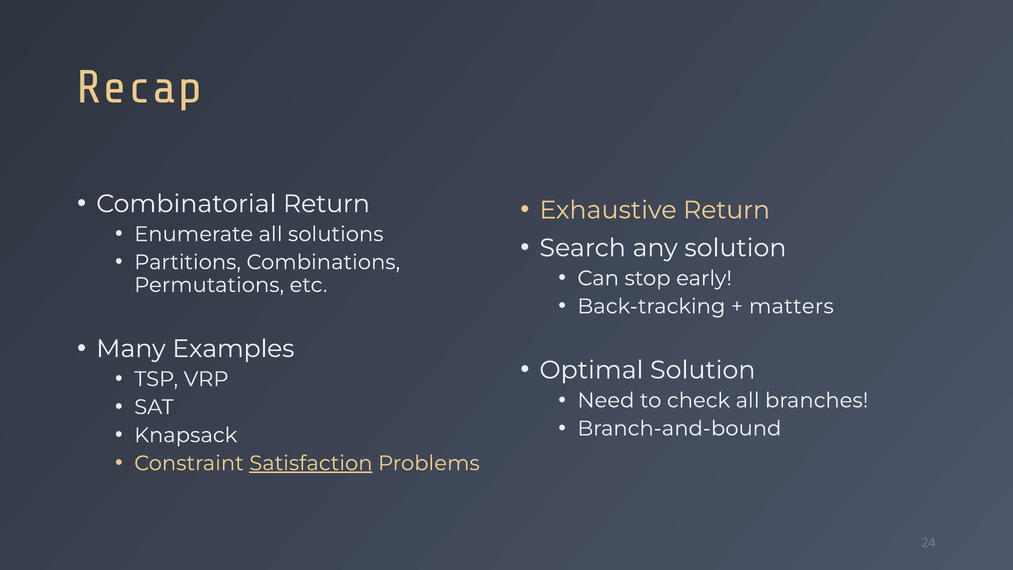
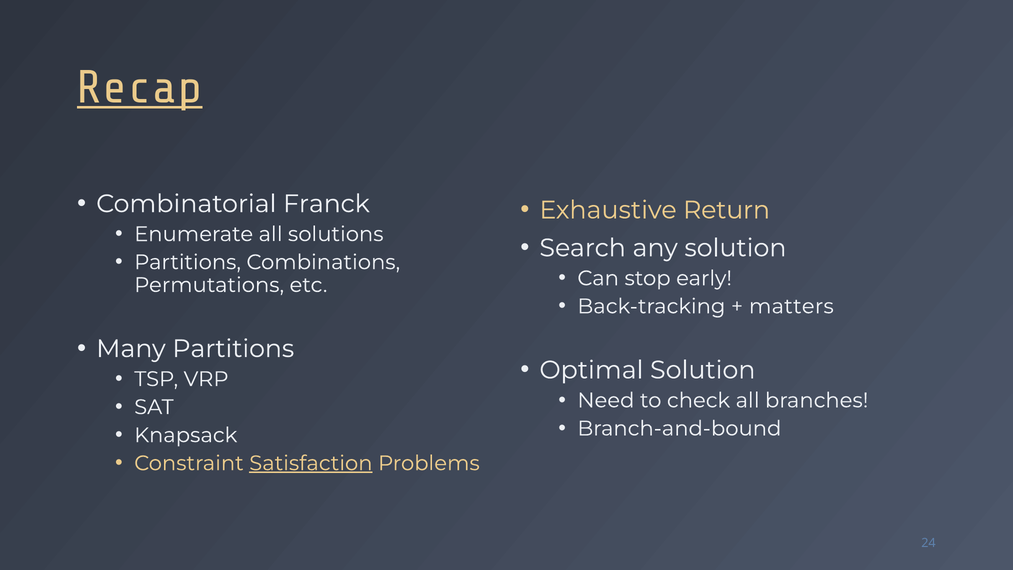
Recap underline: none -> present (140, 87)
Combinatorial Return: Return -> Franck (326, 204)
Many Examples: Examples -> Partitions (233, 349)
